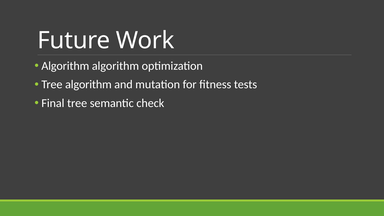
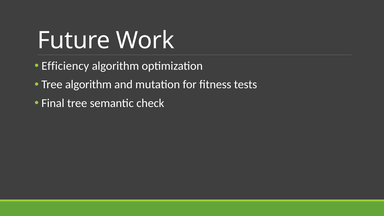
Algorithm: Algorithm -> Efficiency (65, 66)
